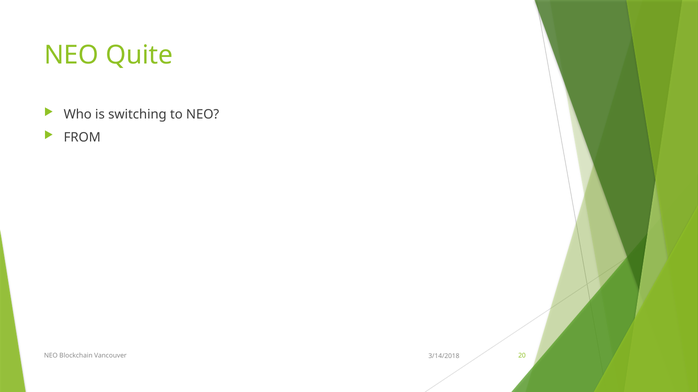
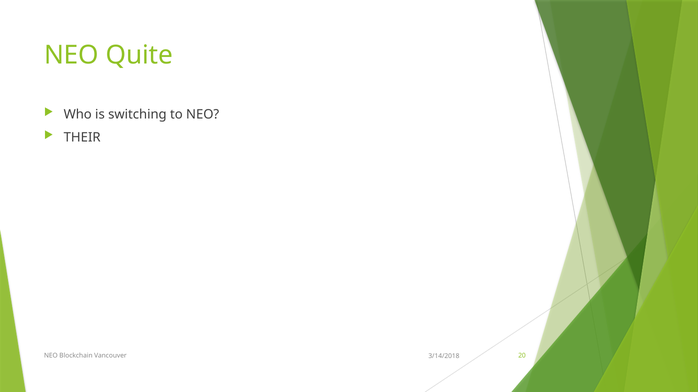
FROM: FROM -> THEIR (82, 138)
